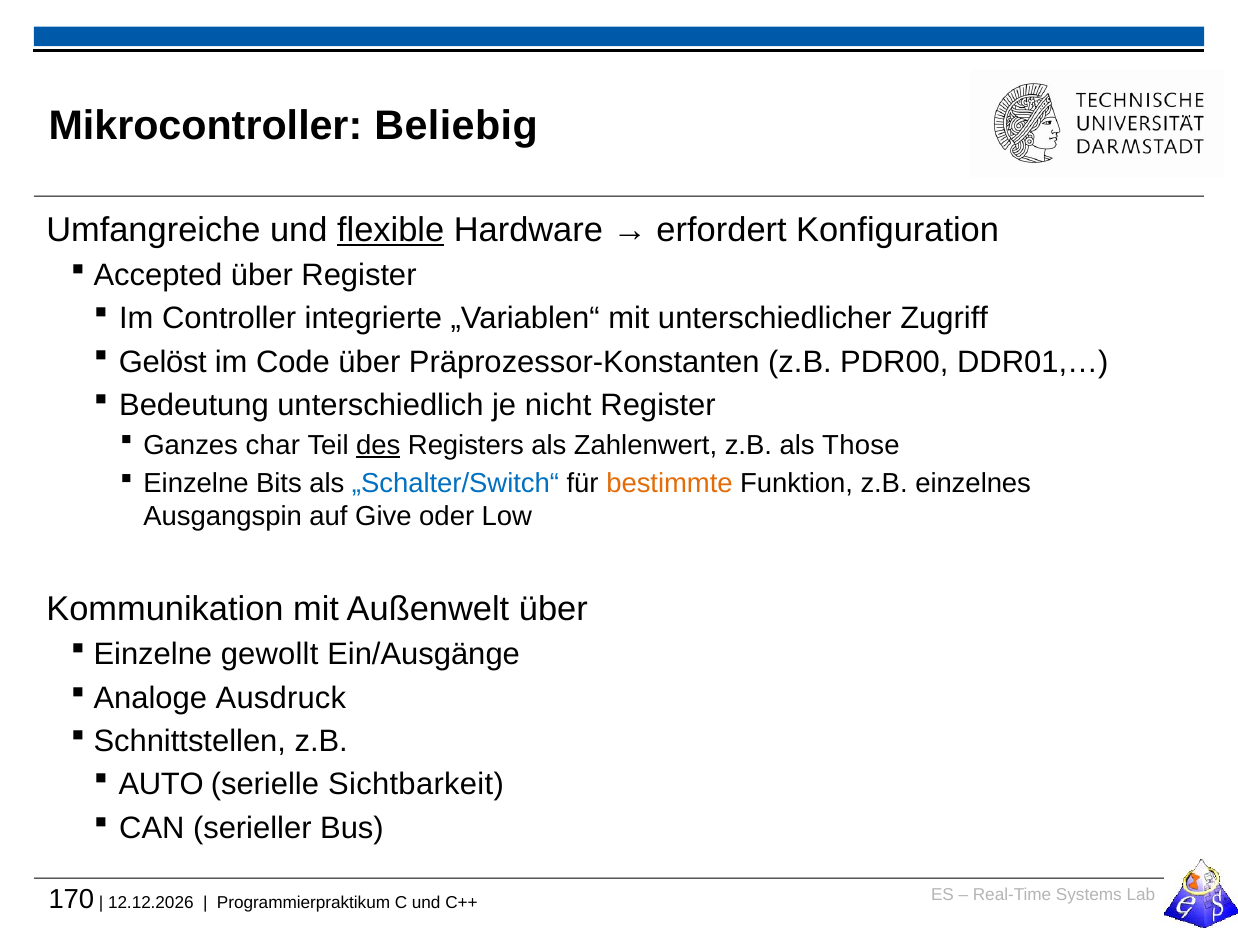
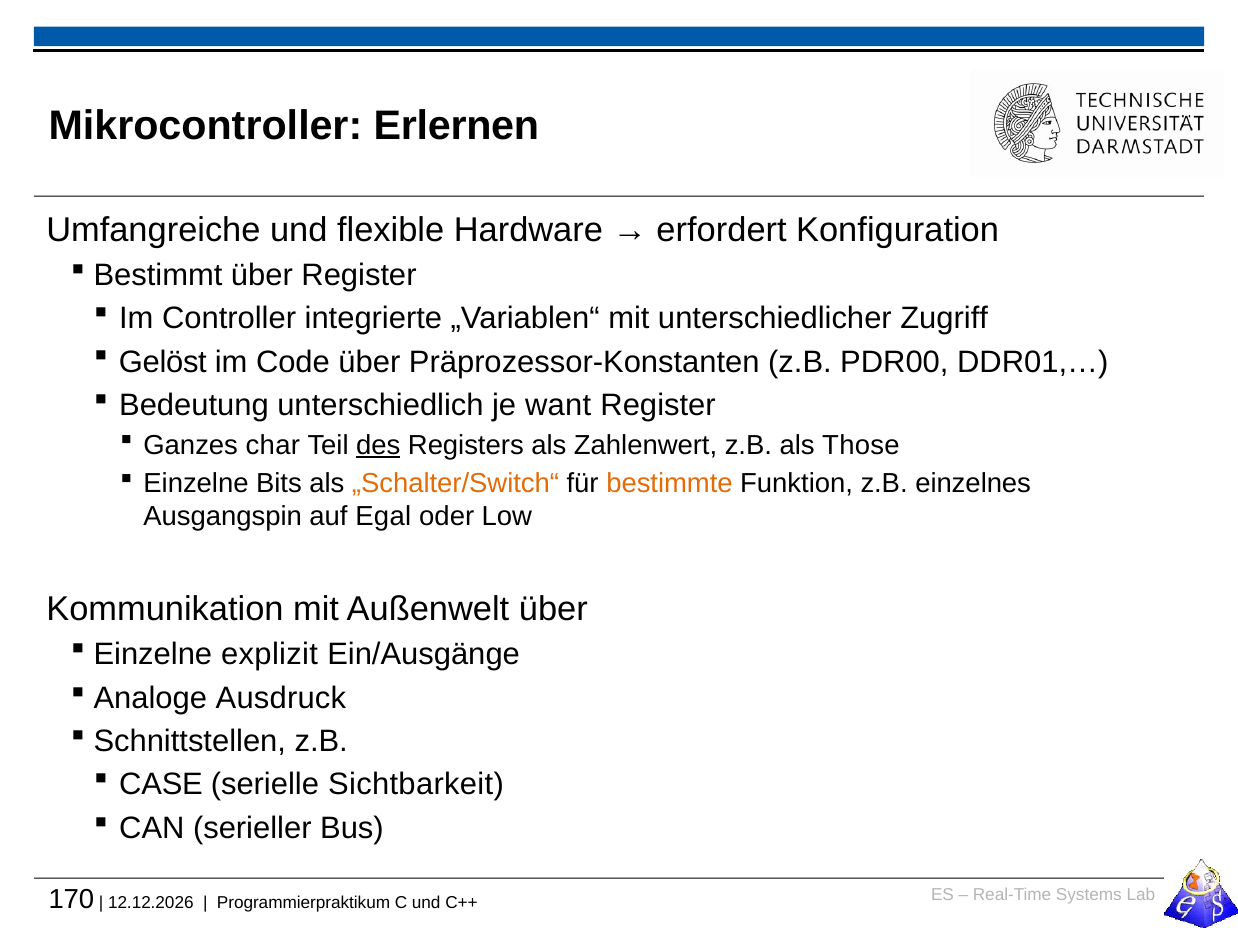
Beliebig: Beliebig -> Erlernen (456, 126)
flexible underline: present -> none (391, 230)
Accepted: Accepted -> Bestimmt (158, 275)
nicht: nicht -> want (558, 405)
„Schalter/Switch“ colour: blue -> orange (456, 484)
Give: Give -> Egal (383, 517)
gewollt: gewollt -> explizit (270, 655)
AUTO: AUTO -> CASE (161, 785)
